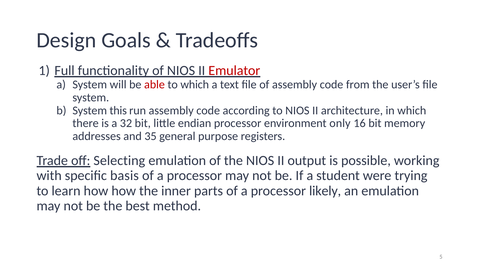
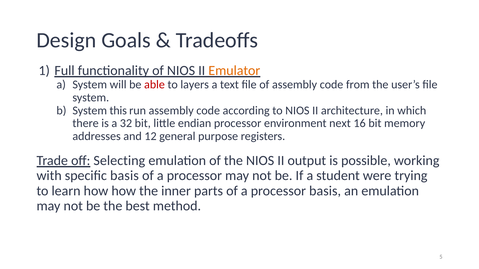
Emulator colour: red -> orange (234, 71)
to which: which -> layers (195, 85)
only: only -> next (340, 123)
35: 35 -> 12 (151, 136)
processor likely: likely -> basis (325, 191)
